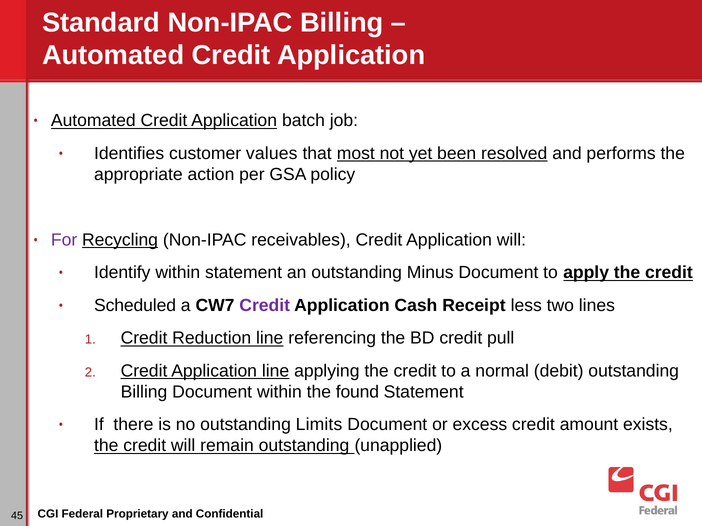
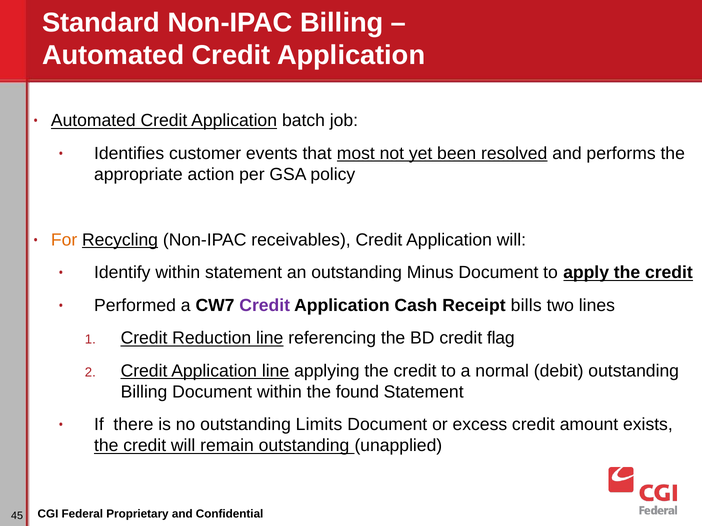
values: values -> events (272, 154)
For colour: purple -> orange (64, 240)
Scheduled: Scheduled -> Performed (135, 306)
less: less -> bills (526, 306)
pull: pull -> flag (501, 338)
